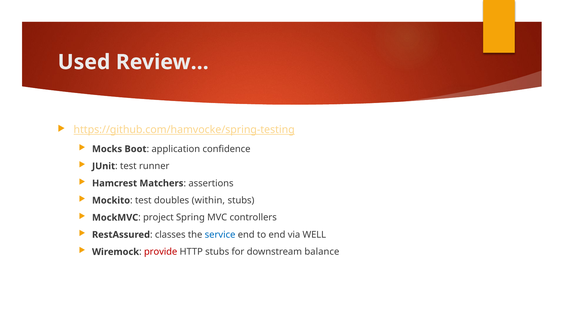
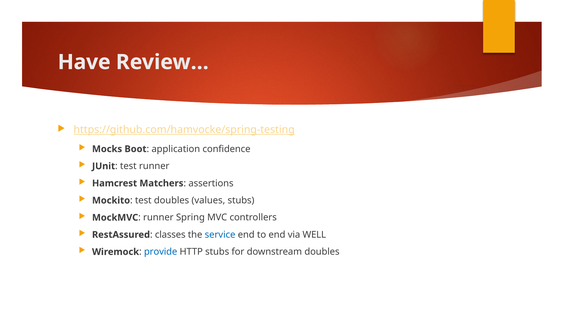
Used: Used -> Have (84, 62)
within: within -> values (208, 201)
MockMVC project: project -> runner (158, 218)
provide colour: red -> blue (161, 252)
downstream balance: balance -> doubles (322, 252)
